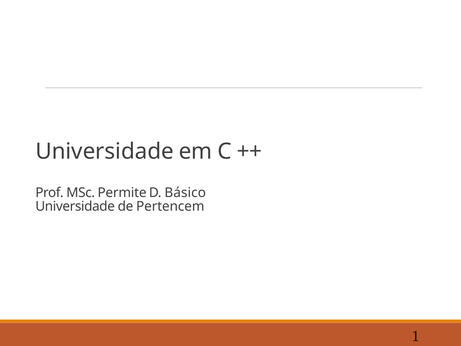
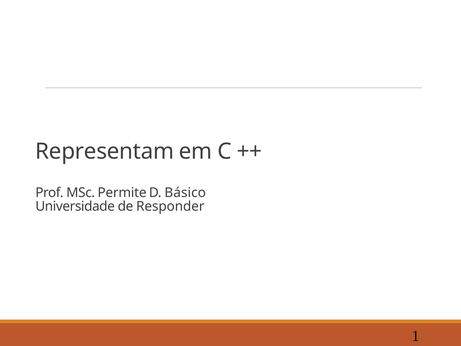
Universidade: Universidade -> Representam (105, 151)
Pertencem: Pertencem -> Responder (170, 206)
